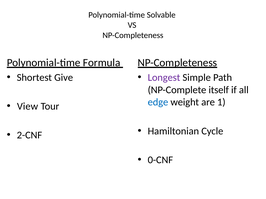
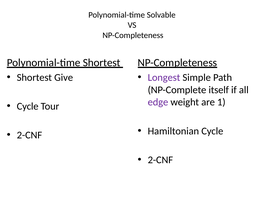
Polynomial-time Formula: Formula -> Shortest (102, 63)
edge colour: blue -> purple (158, 102)
View: View -> Cycle (28, 107)
0-CNF: 0-CNF -> 2-CNF (160, 160)
